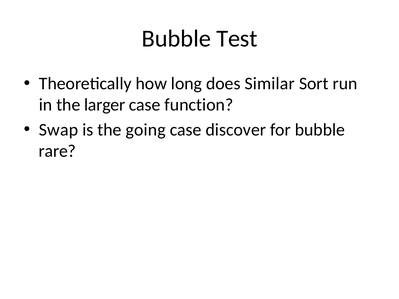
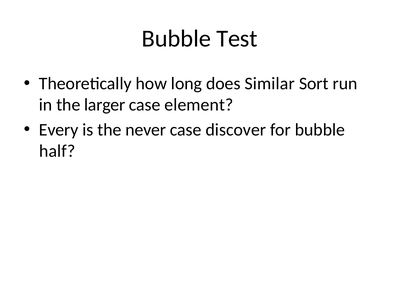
function: function -> element (199, 105)
Swap: Swap -> Every (59, 130)
going: going -> never (146, 130)
rare: rare -> half (57, 151)
